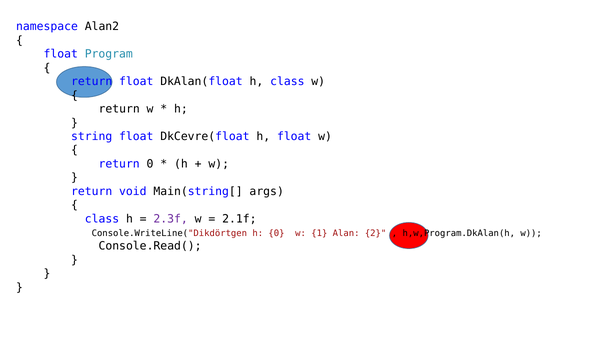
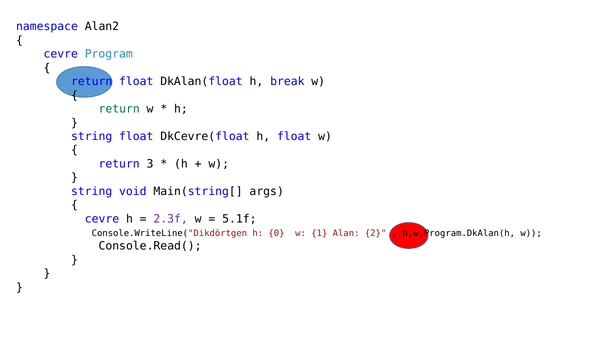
float: float -> cevre (61, 54)
h class: class -> break (287, 81)
return colour: black -> green (119, 109)
return 0: 0 -> 3 (150, 164)
return: return -> string (92, 191)
class: class -> cevre (102, 218)
2.1f: 2.1f -> 5.1f (239, 218)
